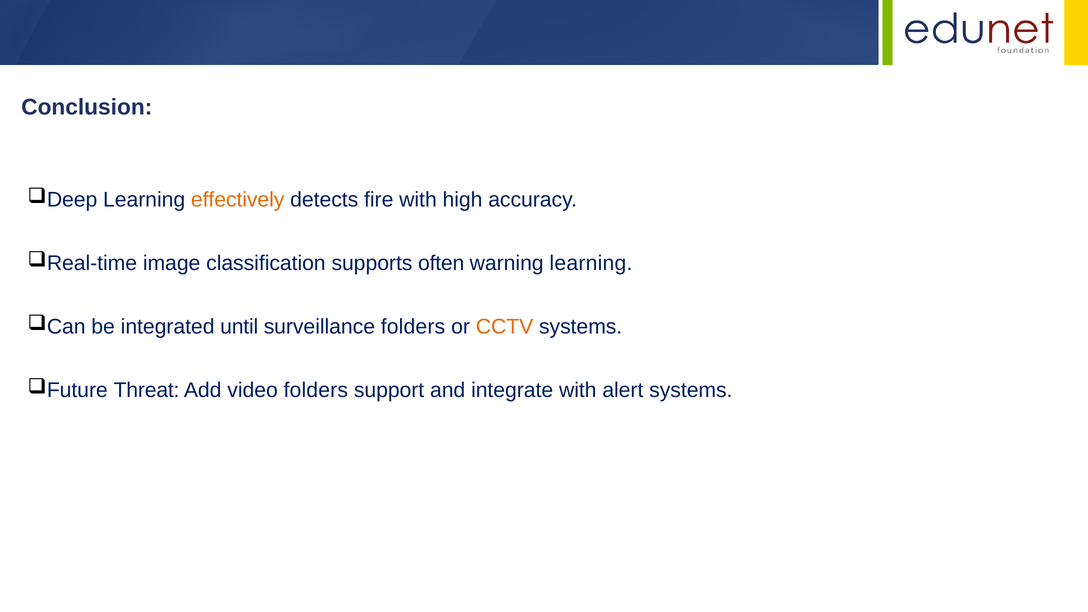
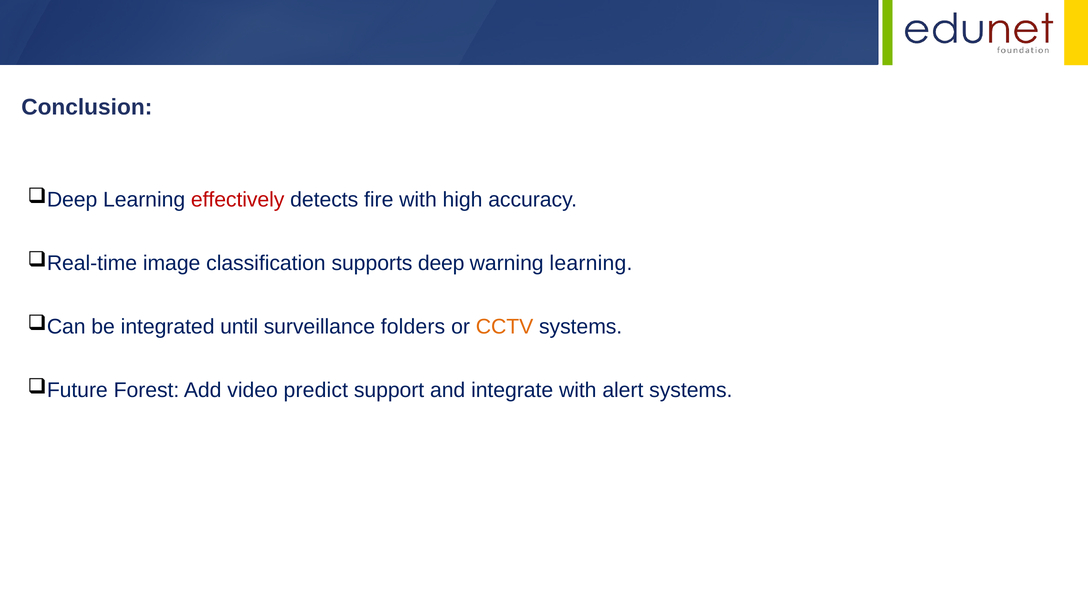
effectively colour: orange -> red (238, 200)
often: often -> deep (441, 263)
Threat: Threat -> Forest (146, 390)
video folders: folders -> predict (316, 390)
